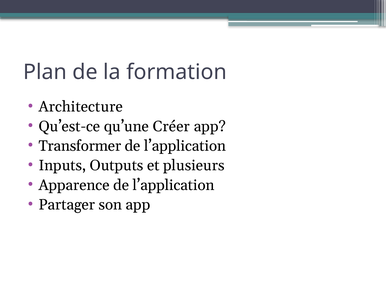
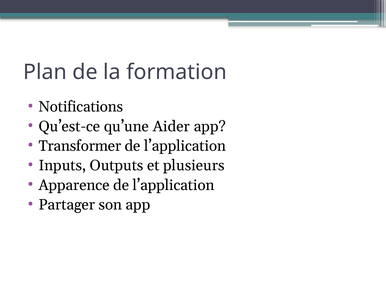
Architecture: Architecture -> Notifications (81, 107)
Créer: Créer -> Aider (171, 127)
